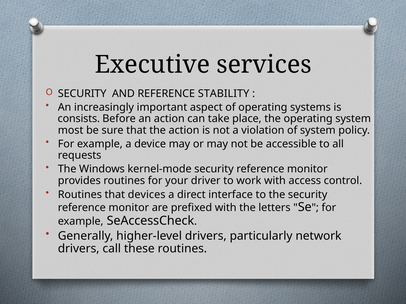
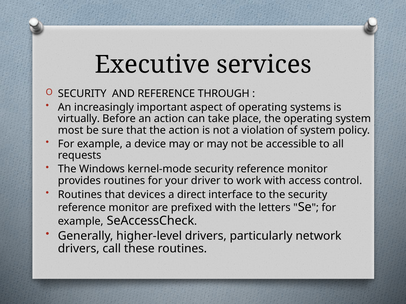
STABILITY: STABILITY -> THROUGH (224, 94)
consists: consists -> virtually (79, 119)
